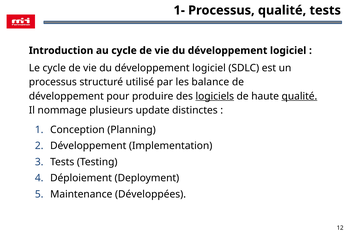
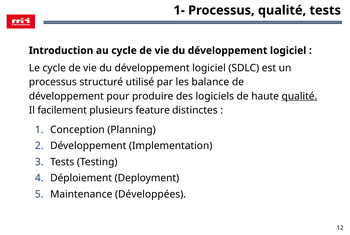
logiciels underline: present -> none (215, 96)
nommage: nommage -> facilement (62, 110)
update: update -> feature (153, 110)
